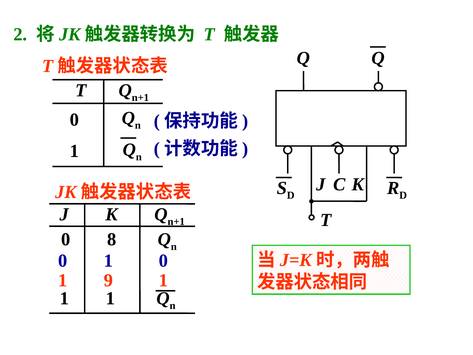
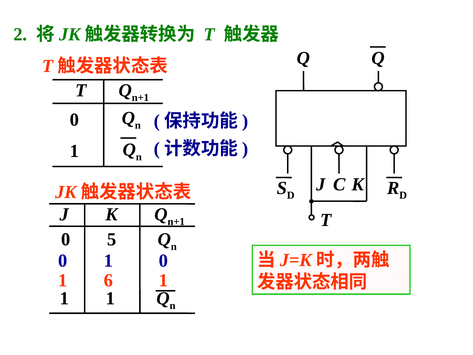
8: 8 -> 5 (112, 239)
9: 9 -> 6 (109, 280)
